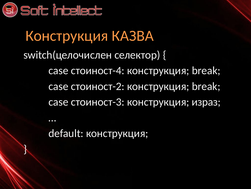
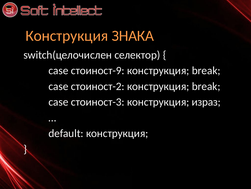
КАЗВА: КАЗВА -> ЗНАКА (133, 36)
стоиност-4: стоиност-4 -> стоиност-9 (98, 70)
